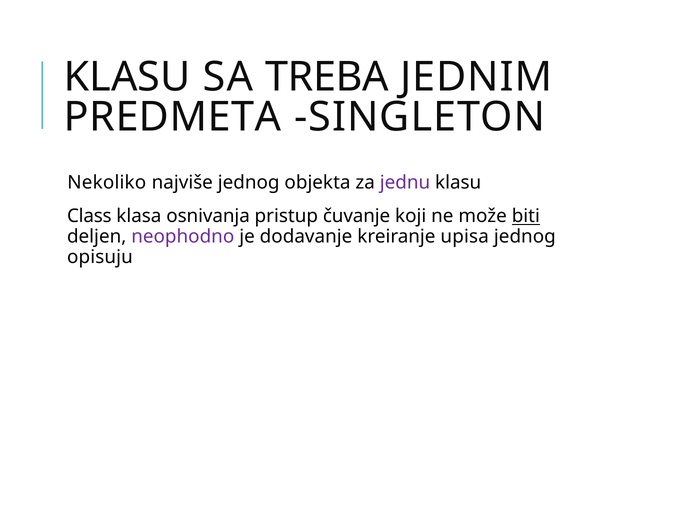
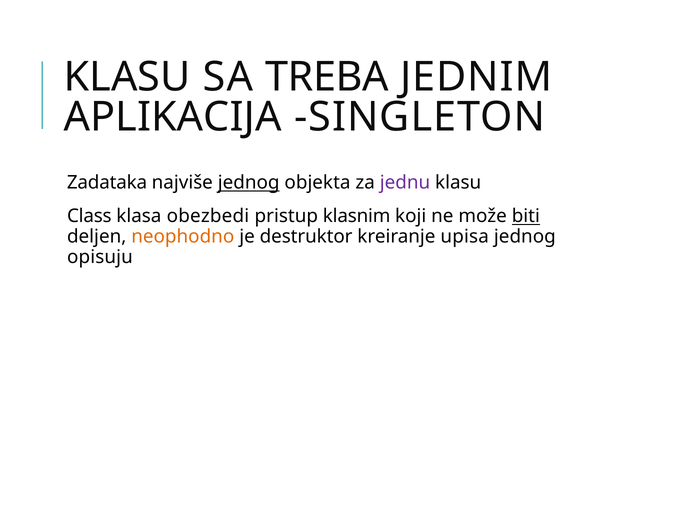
PREDMETA: PREDMETA -> APLIKACIJA (173, 117)
Nekoliko: Nekoliko -> Zadataka (107, 183)
jednog underline: none -> present (249, 183)
osnivanja: osnivanja -> obezbedi (208, 216)
čuvanje: čuvanje -> klasnim (357, 216)
neophodno colour: purple -> orange (183, 237)
dodavanje: dodavanje -> destruktor (306, 237)
